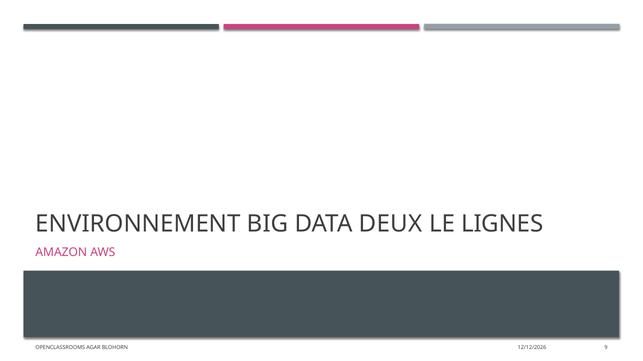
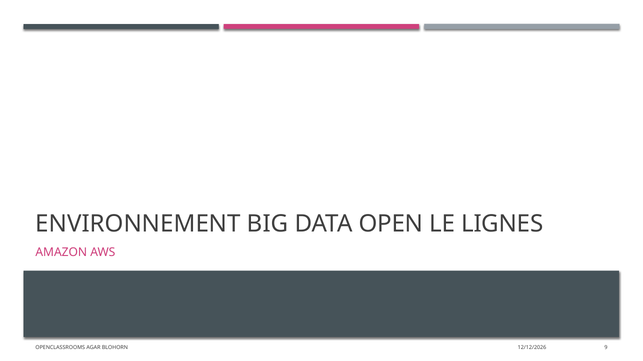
DEUX: DEUX -> OPEN (391, 224)
